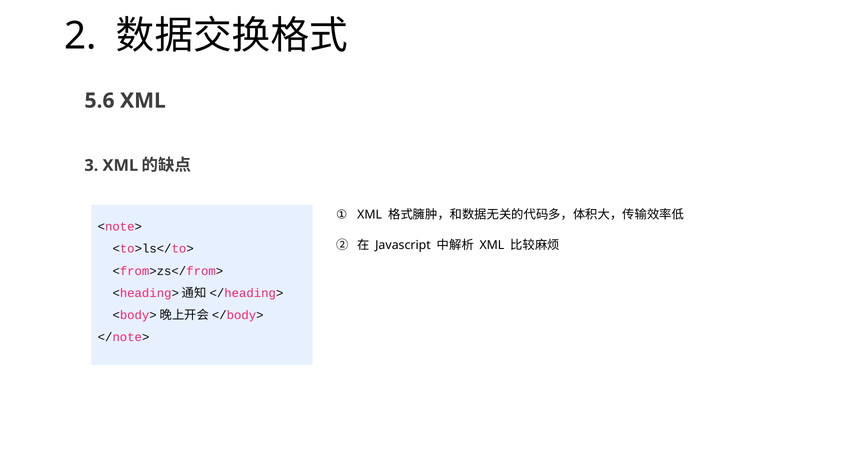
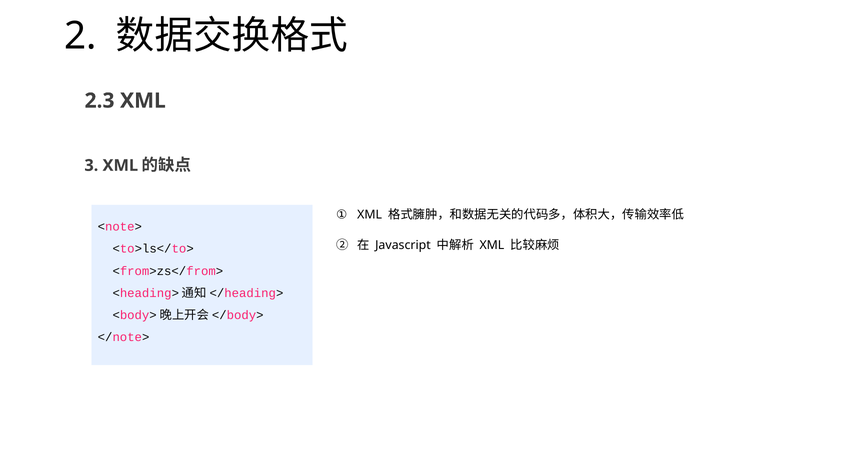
5.6: 5.6 -> 2.3 (100, 101)
